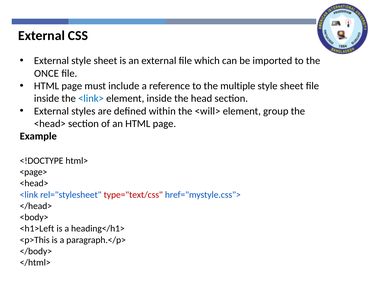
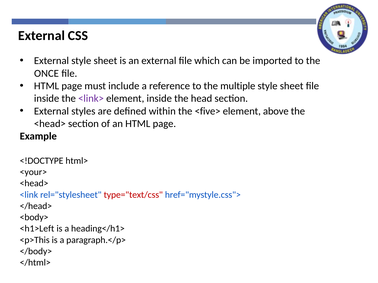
<link> colour: blue -> purple (91, 99)
<will>: <will> -> <five> (208, 111)
group: group -> above (276, 111)
<page>: <page> -> <your> (33, 172)
